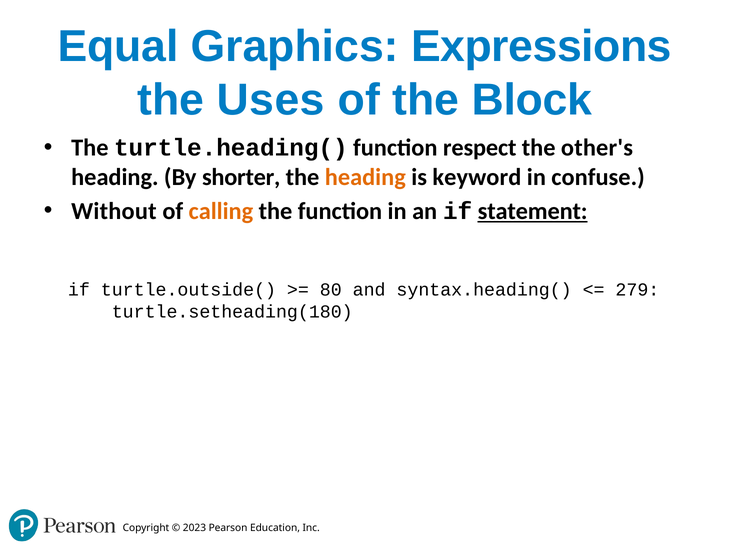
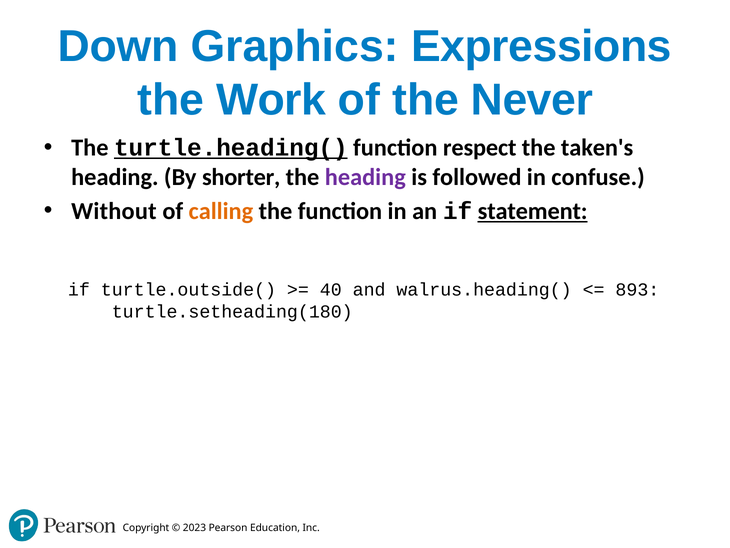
Equal: Equal -> Down (118, 46)
Uses: Uses -> Work (271, 100)
Block: Block -> Never (532, 100)
turtle.heading( underline: none -> present (231, 148)
other's: other's -> taken's (597, 148)
heading colour: orange -> purple (365, 177)
keyword: keyword -> followed (477, 177)
80: 80 -> 40 (331, 290)
syntax.heading(: syntax.heading( -> walrus.heading( (484, 290)
279: 279 -> 893 (637, 290)
